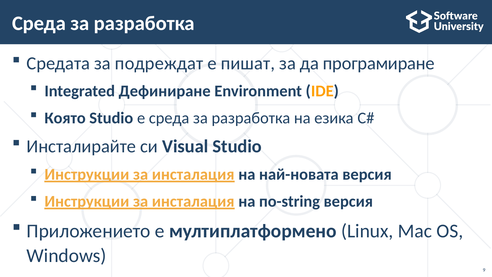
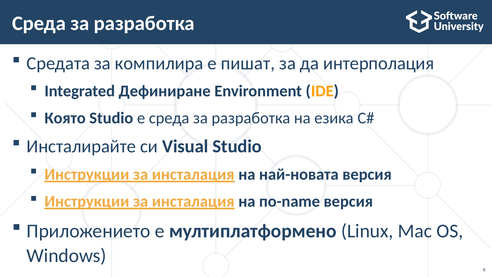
подреждат: подреждат -> компилира (159, 63)
програмиране: програмиране -> интерполация (379, 63)
по-string: по-string -> по-name (290, 201)
